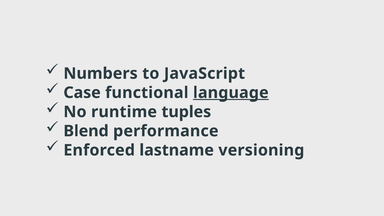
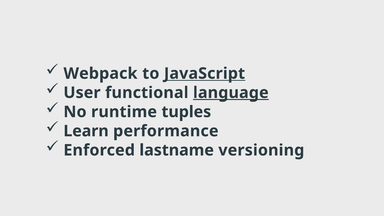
Numbers: Numbers -> Webpack (100, 73)
JavaScript underline: none -> present (205, 73)
Case: Case -> User (82, 93)
Blend: Blend -> Learn (86, 131)
